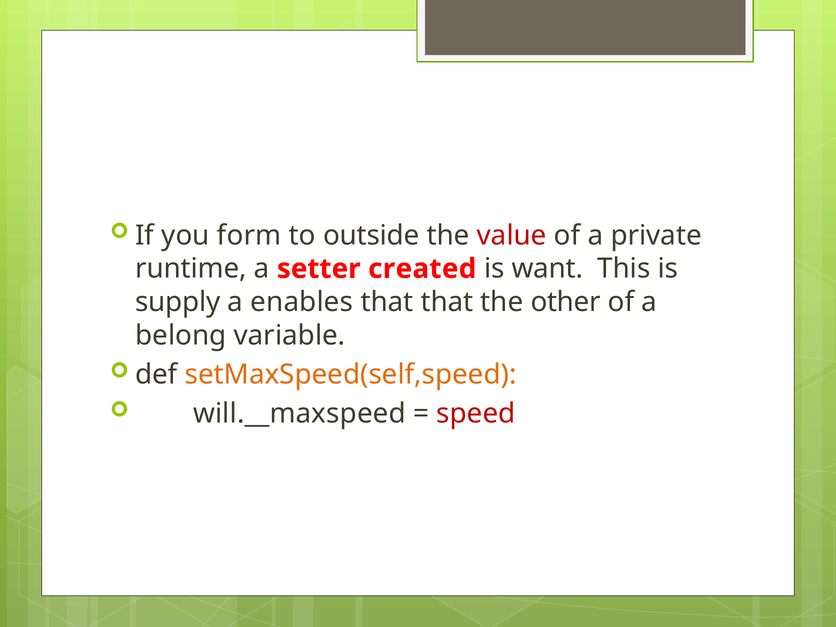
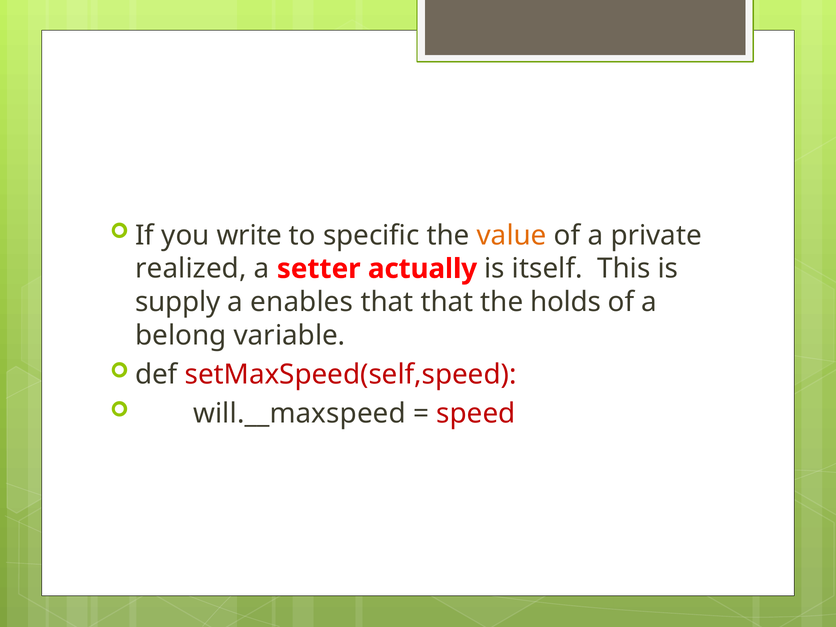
form: form -> write (249, 235)
outside: outside -> specific (371, 235)
value colour: red -> orange (512, 235)
runtime: runtime -> realized (191, 269)
created: created -> actually (423, 269)
want: want -> itself (547, 269)
other: other -> holds (566, 302)
setMaxSpeed(self,speed colour: orange -> red (351, 375)
